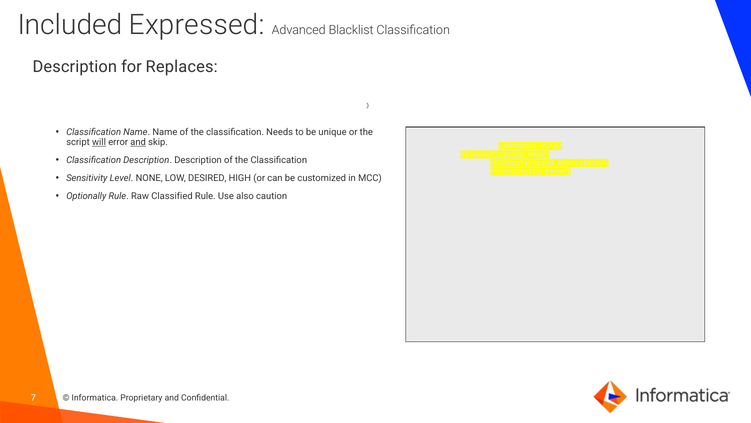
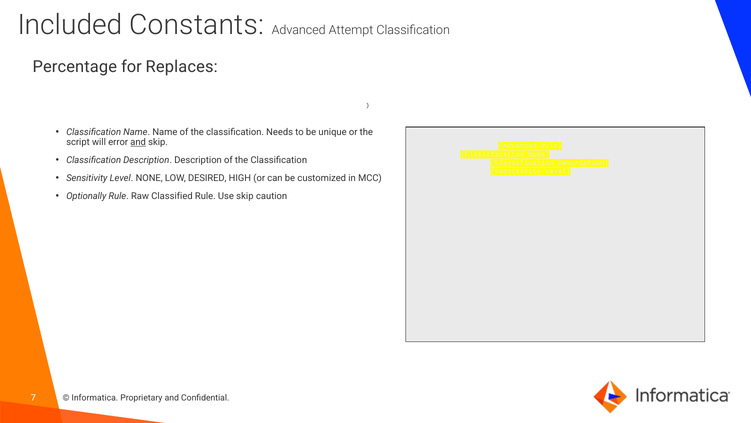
Included Expressed: Expressed -> Constants (197, 25)
Blacklist: Blacklist -> Attempt (351, 30)
Description: Description -> Percentage (75, 67)
will underline: present -> none (99, 142)
Use also: also -> skip (245, 196)
